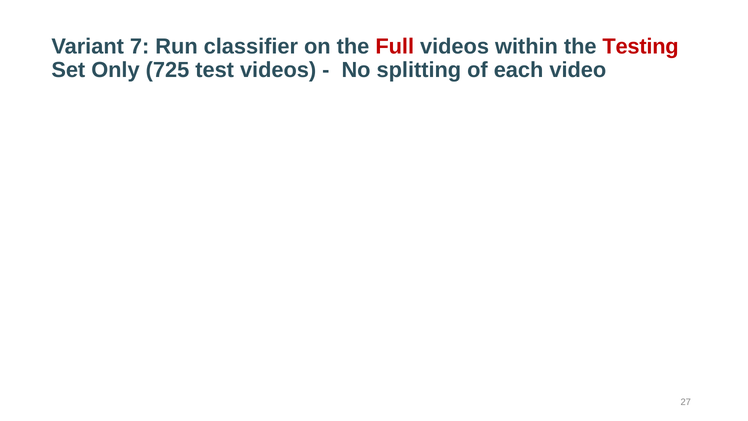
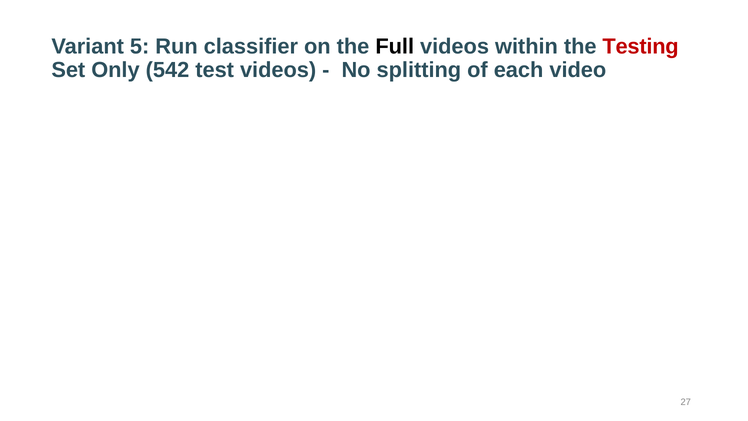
7: 7 -> 5 (140, 46)
Full colour: red -> black (395, 46)
725: 725 -> 542 (167, 70)
